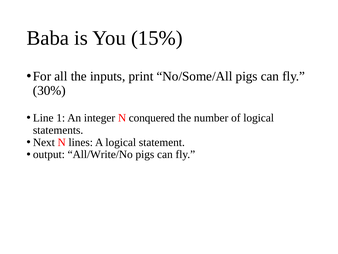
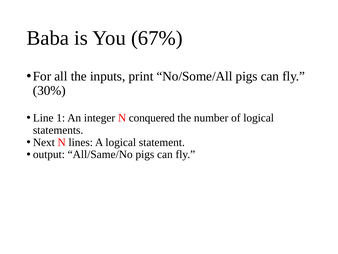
15%: 15% -> 67% (157, 38)
All/Write/No: All/Write/No -> All/Same/No (100, 154)
